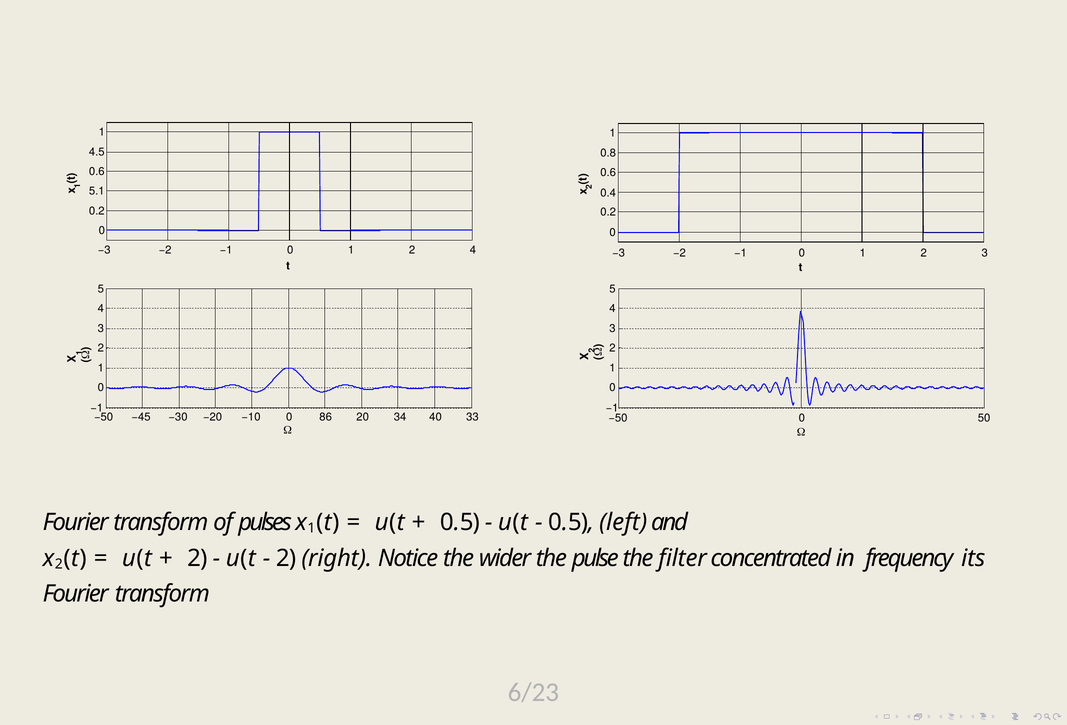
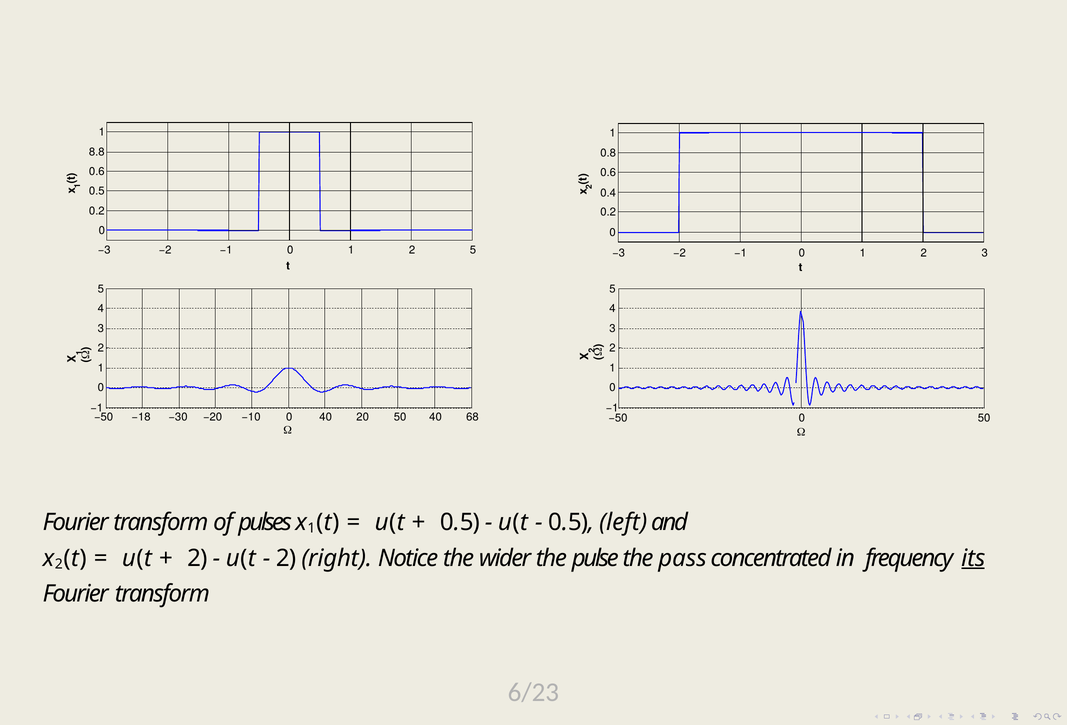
4.5: 4.5 -> 8.8 (97, 152)
5.1: 5.1 -> 0.5 (97, 191)
2 4: 4 -> 5 (473, 250)
−45: −45 -> −18 (141, 417)
−10 86: 86 -> 40 (326, 417)
20 34: 34 -> 50 (400, 417)
33: 33 -> 68 (472, 417)
filter: filter -> pass (682, 558)
its underline: none -> present (973, 558)
